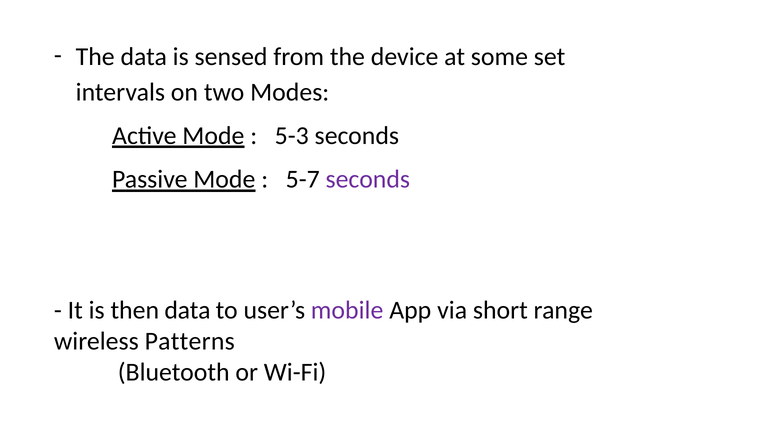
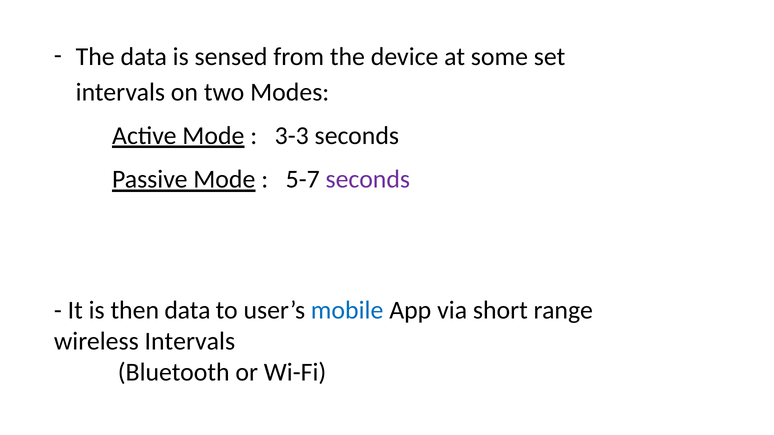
5-3: 5-3 -> 3-3 (292, 136)
mobile colour: purple -> blue (347, 311)
wireless Patterns: Patterns -> Intervals (190, 342)
